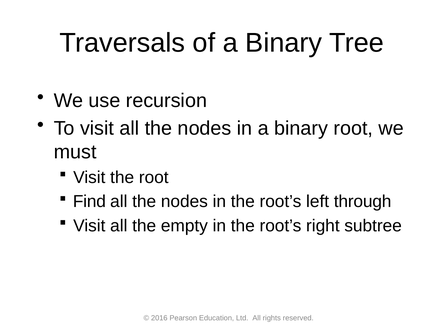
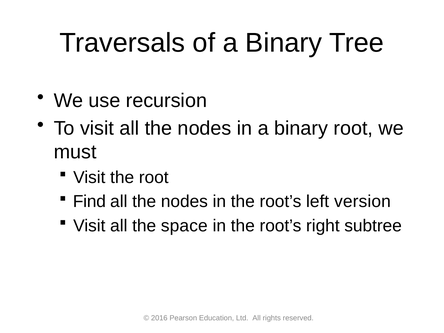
through: through -> version (362, 202)
empty: empty -> space (184, 226)
